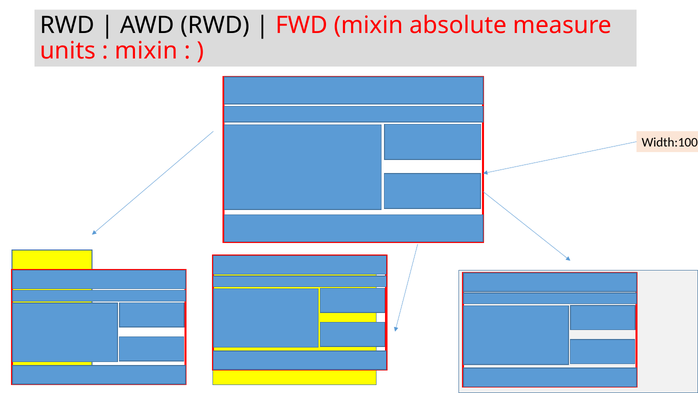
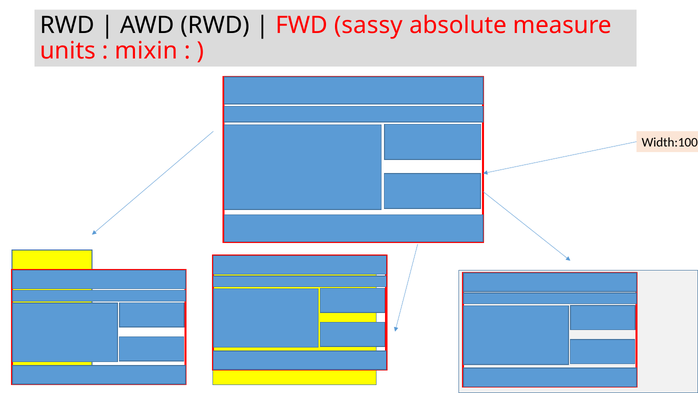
FWD mixin: mixin -> sassy (368, 25)
